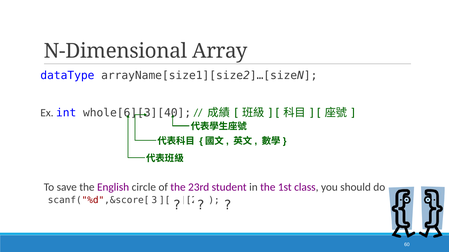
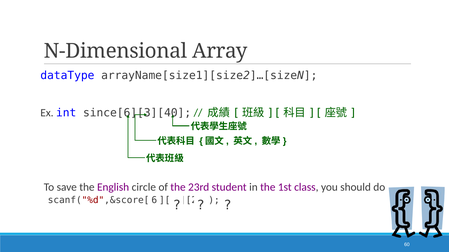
whole[6][3][40: whole[6][3][40 -> since[6][3][40 (137, 113)
3: 3 -> 6 (154, 201)
